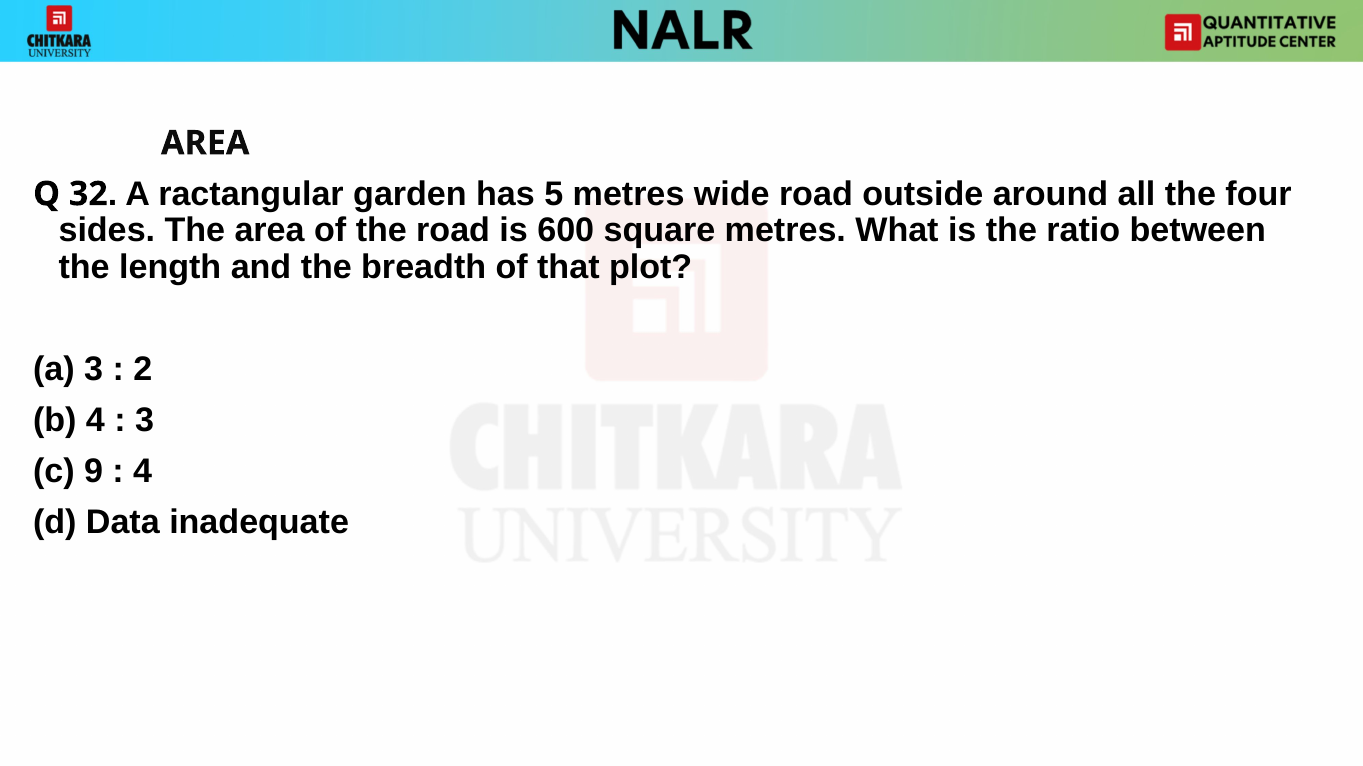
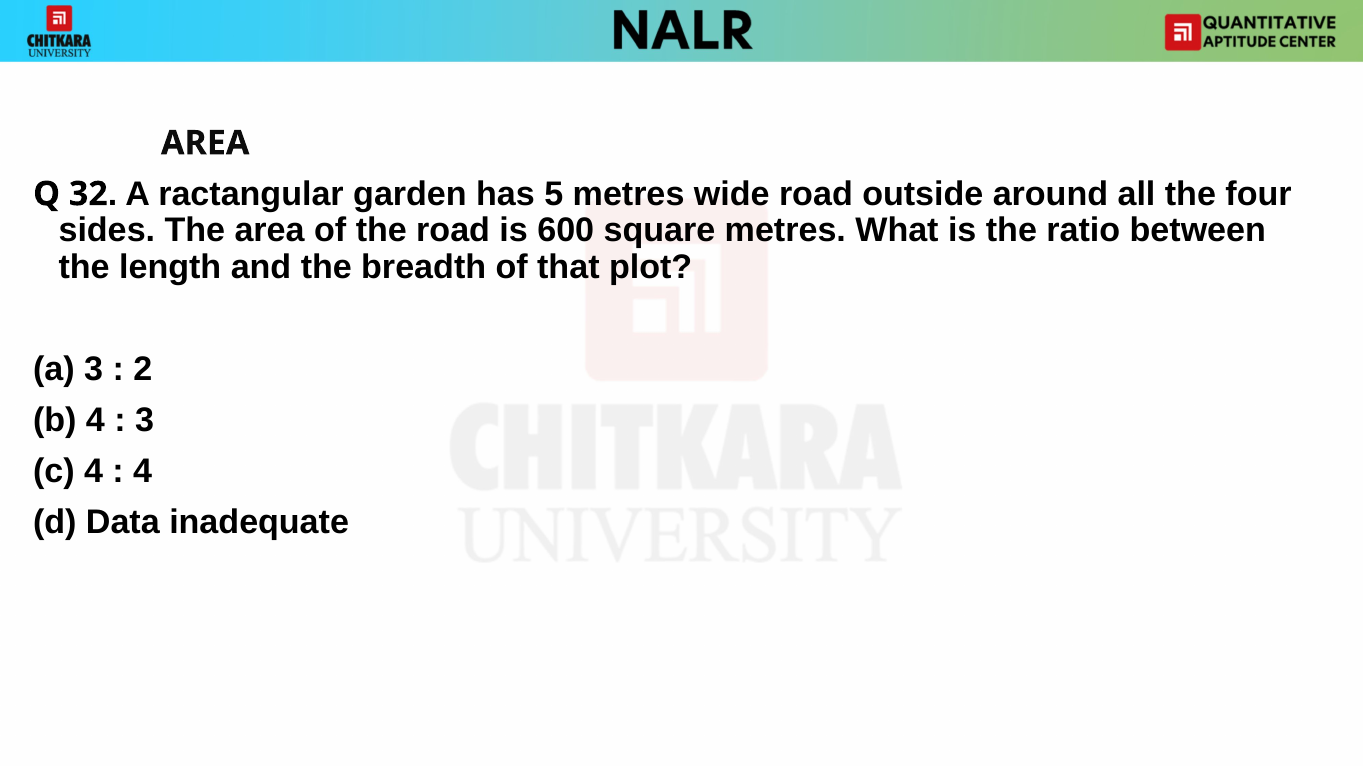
c 9: 9 -> 4 (94, 472)
